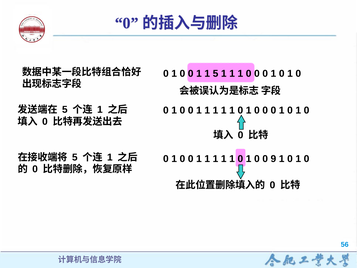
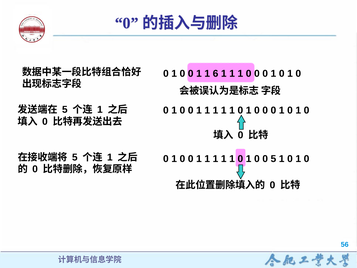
1 5: 5 -> 6 (216, 73)
0 9: 9 -> 5 (273, 159)
